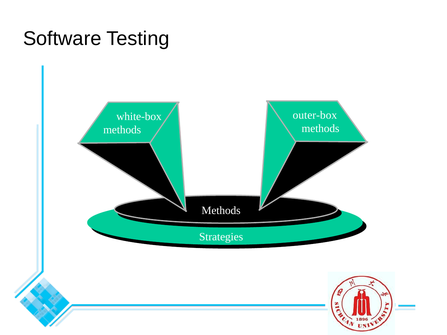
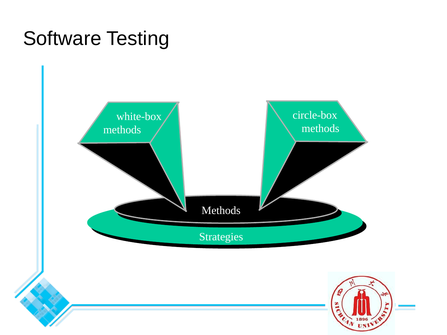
outer-box: outer-box -> circle-box (315, 115)
